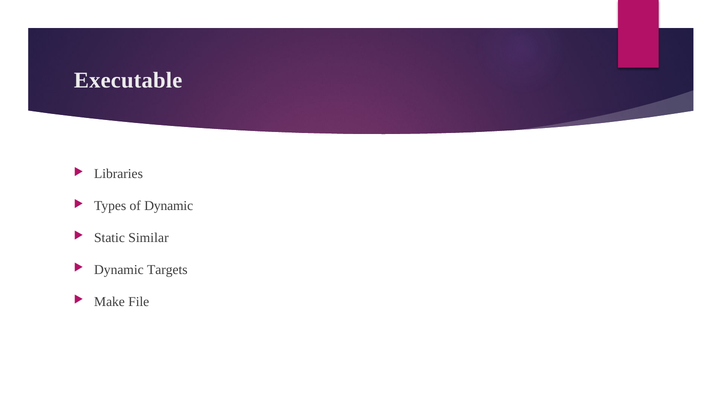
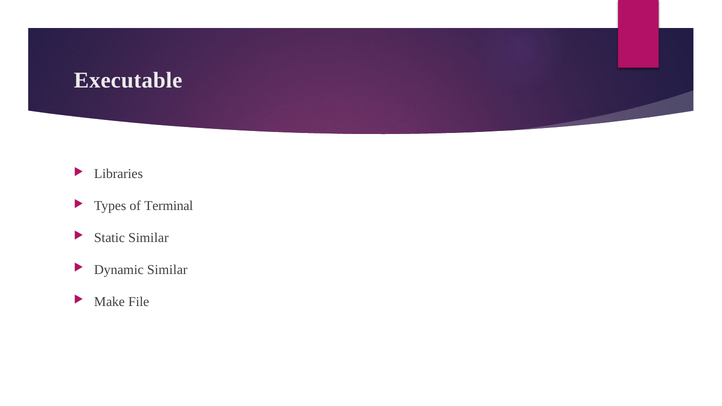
of Dynamic: Dynamic -> Terminal (169, 206)
Dynamic Targets: Targets -> Similar (167, 270)
